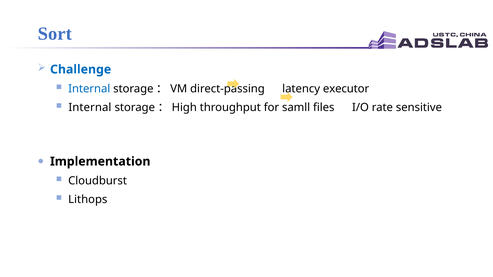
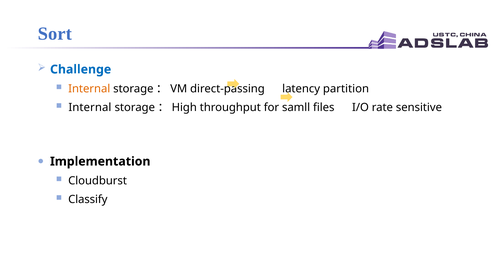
Internal colour: blue -> orange (89, 89)
executor: executor -> partition (346, 89)
Lithops: Lithops -> Classify (88, 200)
